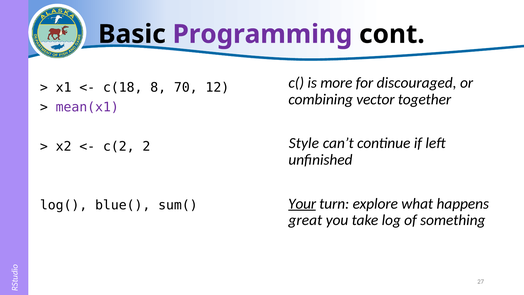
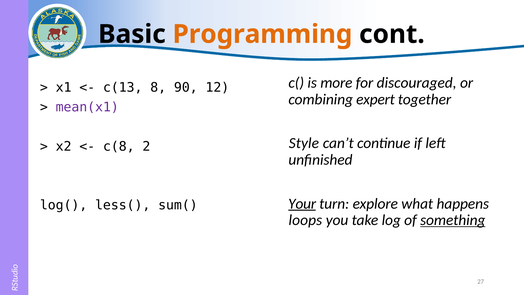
Programming colour: purple -> orange (262, 34)
c(18: c(18 -> c(13 (123, 87)
70: 70 -> 90 (186, 87)
vector: vector -> expert (376, 99)
c(2: c(2 -> c(8 (119, 146)
blue(: blue( -> less( (123, 205)
great: great -> loops (305, 220)
something underline: none -> present (453, 220)
